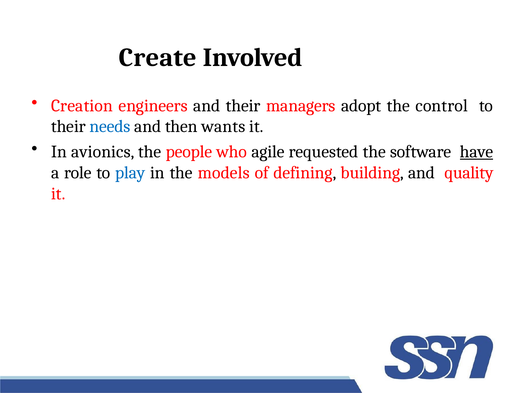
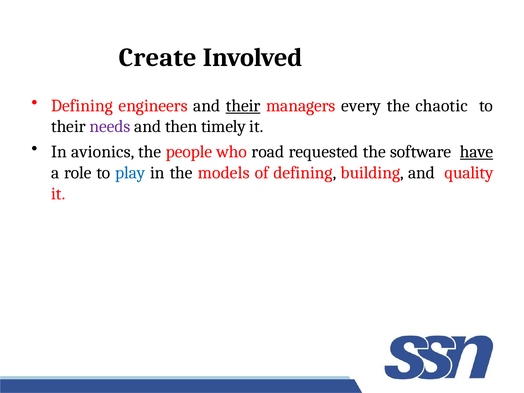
Creation: Creation -> Defining (82, 106)
their underline: none -> present (243, 106)
adopt: adopt -> every (361, 106)
control: control -> chaotic (442, 106)
needs colour: blue -> purple (110, 127)
wants: wants -> timely (224, 127)
agile: agile -> road (268, 152)
